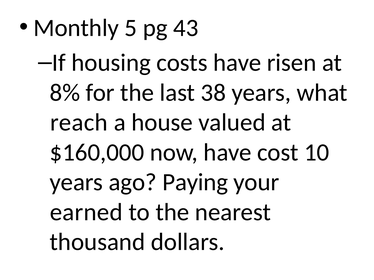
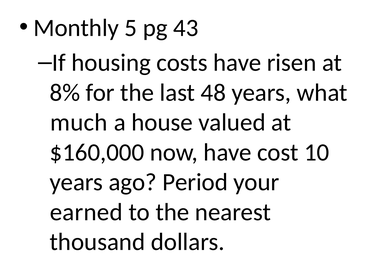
38: 38 -> 48 (213, 93)
reach: reach -> much (79, 123)
Paying: Paying -> Period (195, 183)
